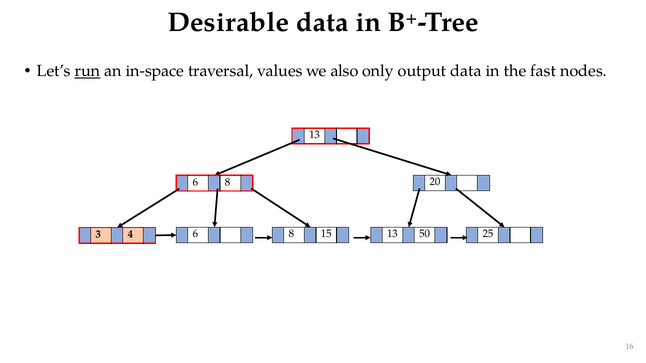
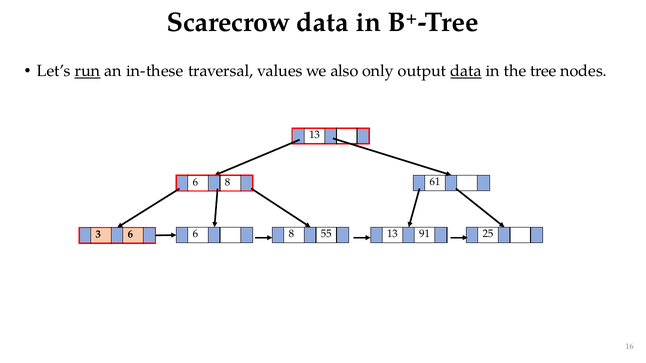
Desirable: Desirable -> Scarecrow (229, 22)
in-space: in-space -> in-these (155, 71)
data underline: none -> present (466, 71)
fast: fast -> tree (543, 71)
20: 20 -> 61 (435, 182)
3 4: 4 -> 6 (130, 234)
15: 15 -> 55 (326, 234)
50: 50 -> 91 (425, 234)
